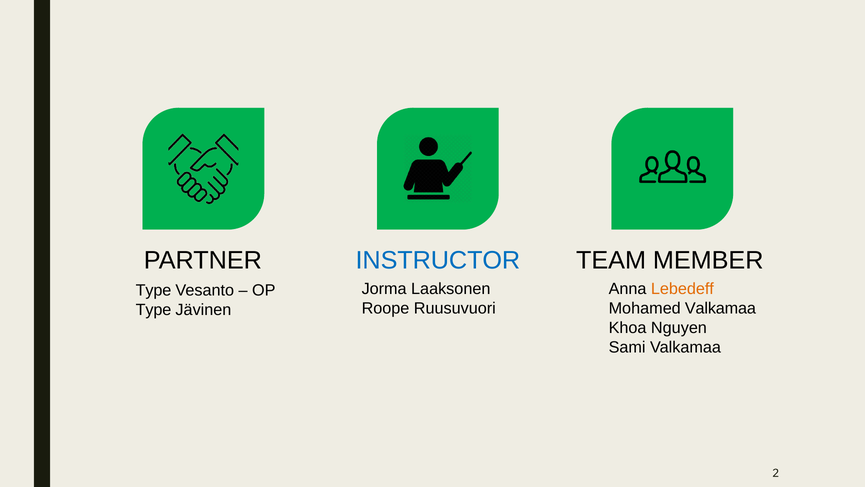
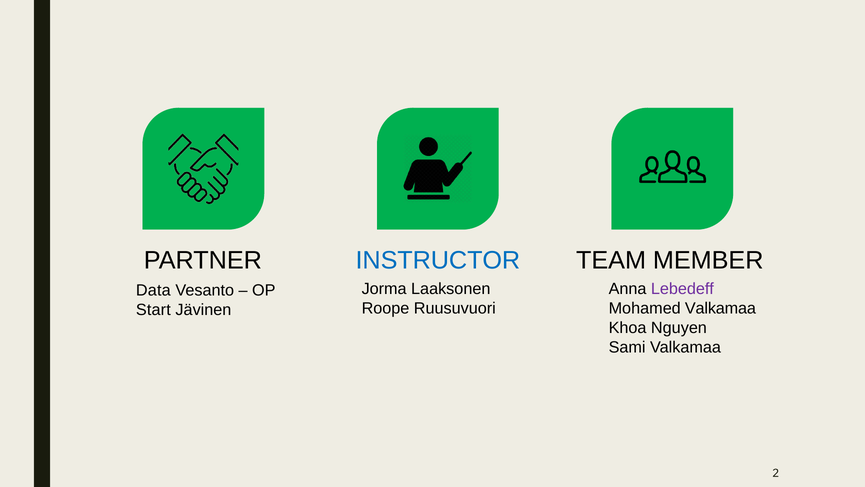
Lebedeff colour: orange -> purple (682, 289)
Type: Type -> Data (153, 290)
Type: Type -> Start (153, 310)
